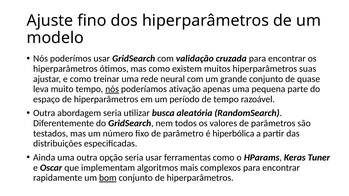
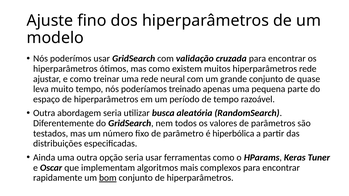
hiperparâmetros suas: suas -> rede (308, 69)
nós underline: present -> none (112, 89)
ativação: ativação -> treinado (185, 89)
